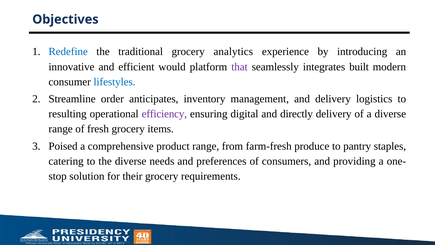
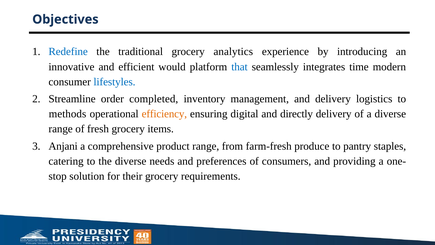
that colour: purple -> blue (239, 67)
built: built -> time (359, 67)
anticipates: anticipates -> completed (154, 99)
resulting: resulting -> methods (68, 114)
efficiency colour: purple -> orange (164, 114)
Poised: Poised -> Anjani (63, 146)
